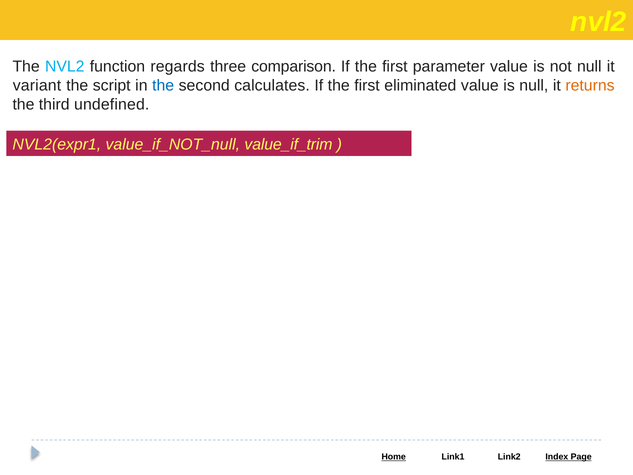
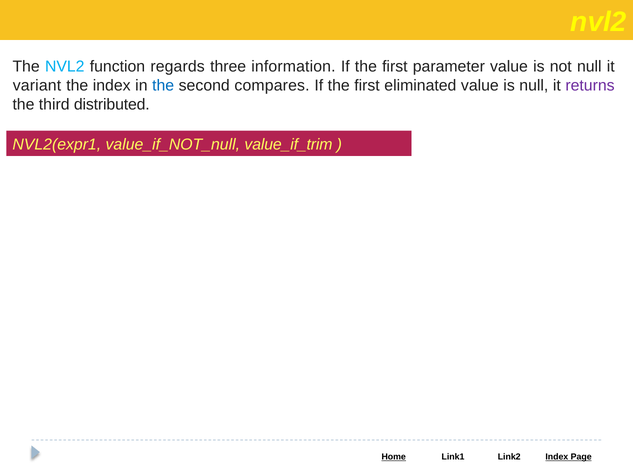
comparison: comparison -> information (293, 66)
the script: script -> index (112, 85)
calculates: calculates -> compares (272, 85)
returns colour: orange -> purple (590, 85)
undefined: undefined -> distributed (112, 104)
